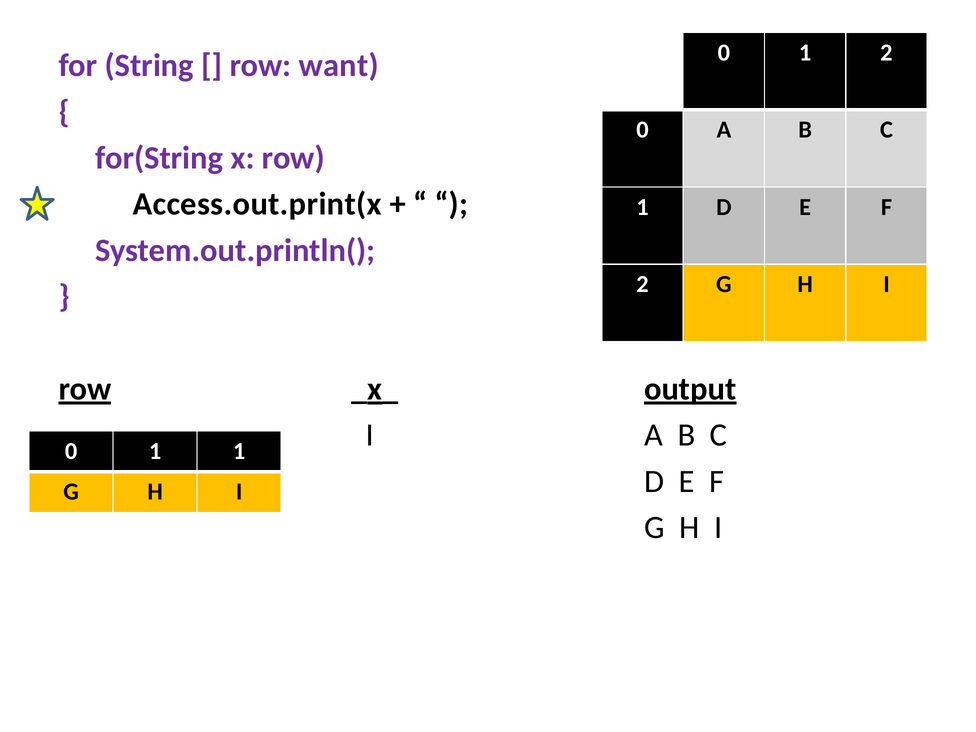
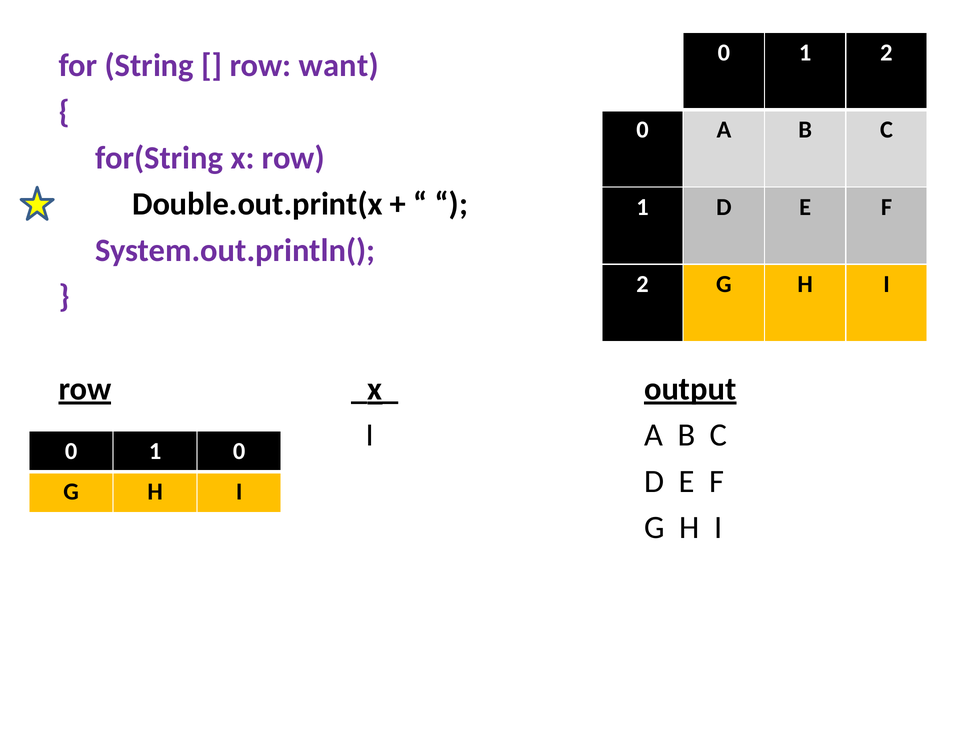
Access.out.print(x: Access.out.print(x -> Double.out.print(x (257, 204)
1 1: 1 -> 0 (239, 451)
